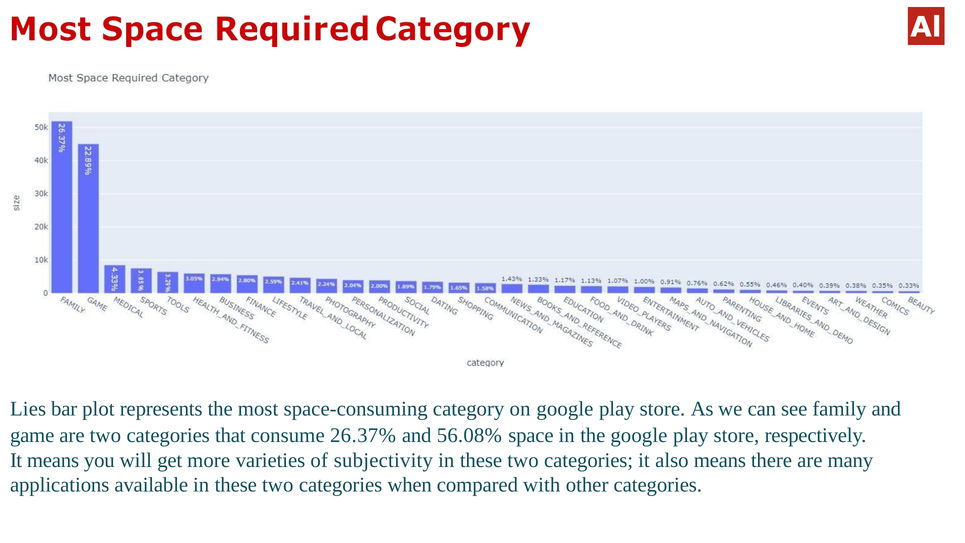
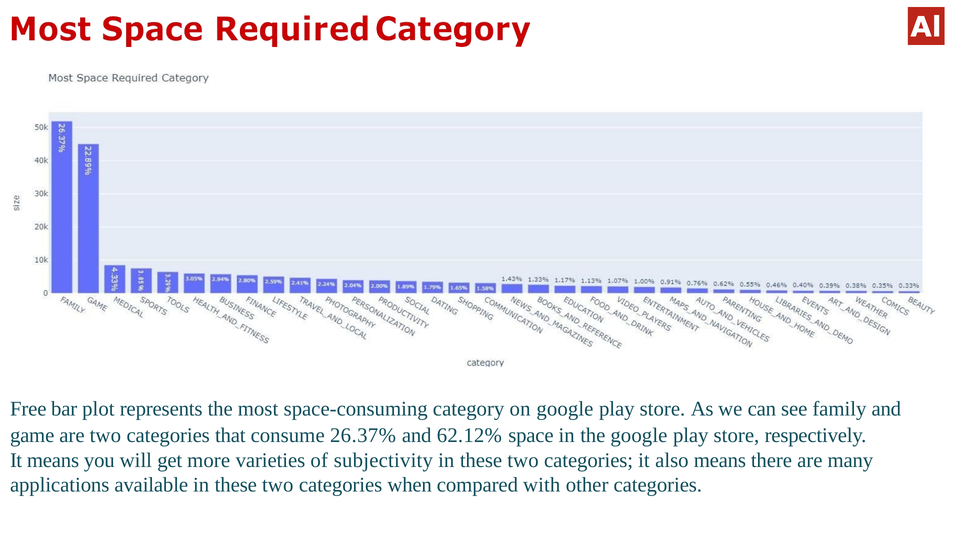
Lies: Lies -> Free (28, 409)
56.08%: 56.08% -> 62.12% (469, 435)
